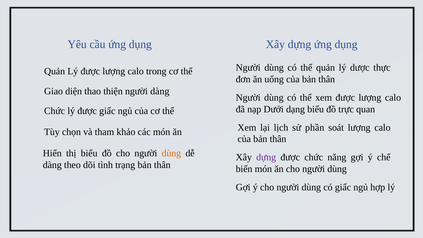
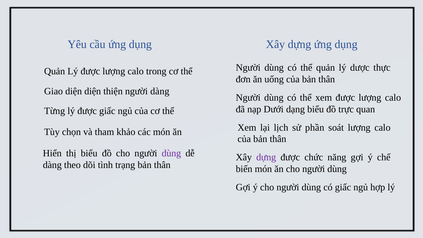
diện thao: thao -> diện (93, 91)
Chức: Chức -> Từng (55, 111)
dùng colour: orange -> purple (171, 153)
